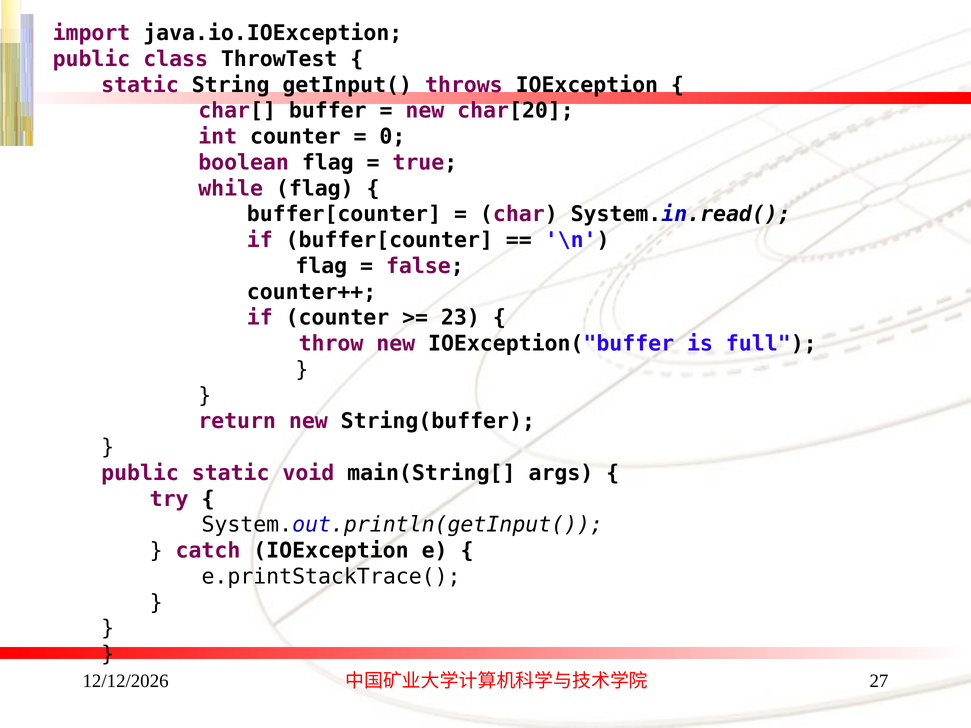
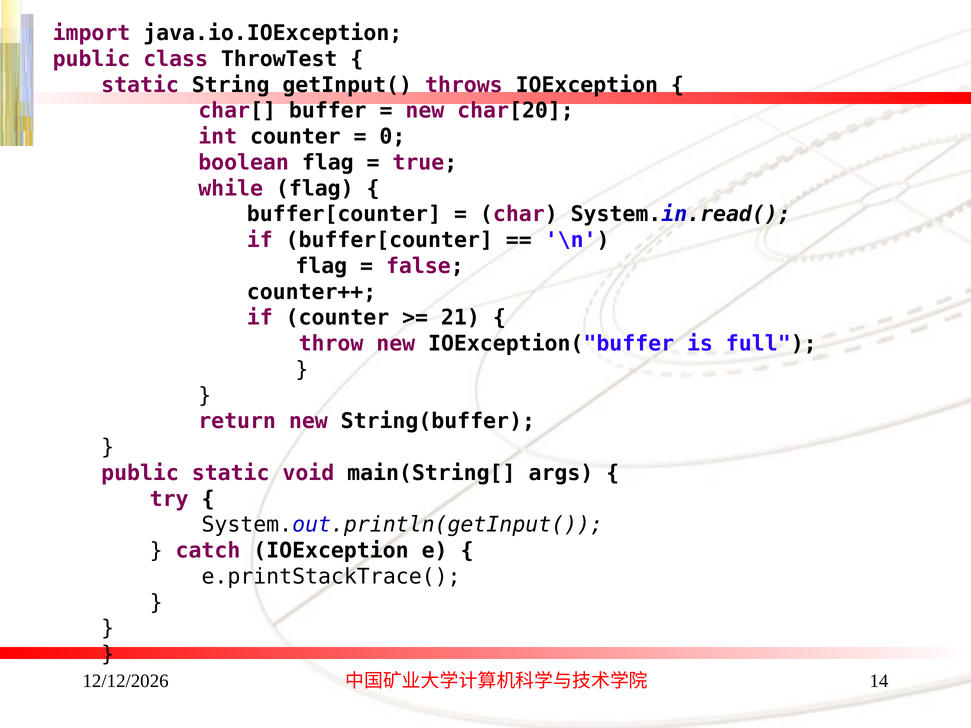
23: 23 -> 21 (460, 318)
27: 27 -> 14 (879, 681)
